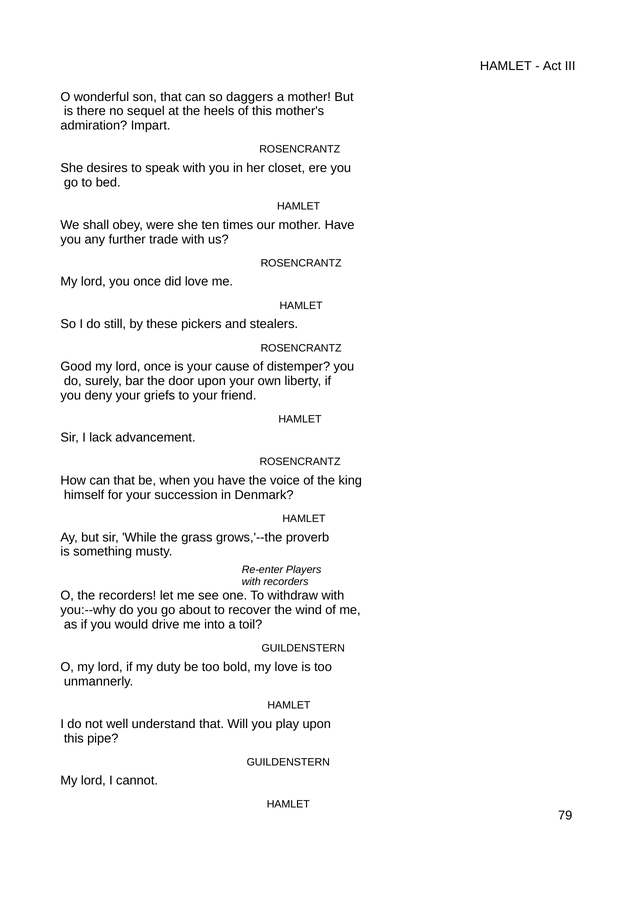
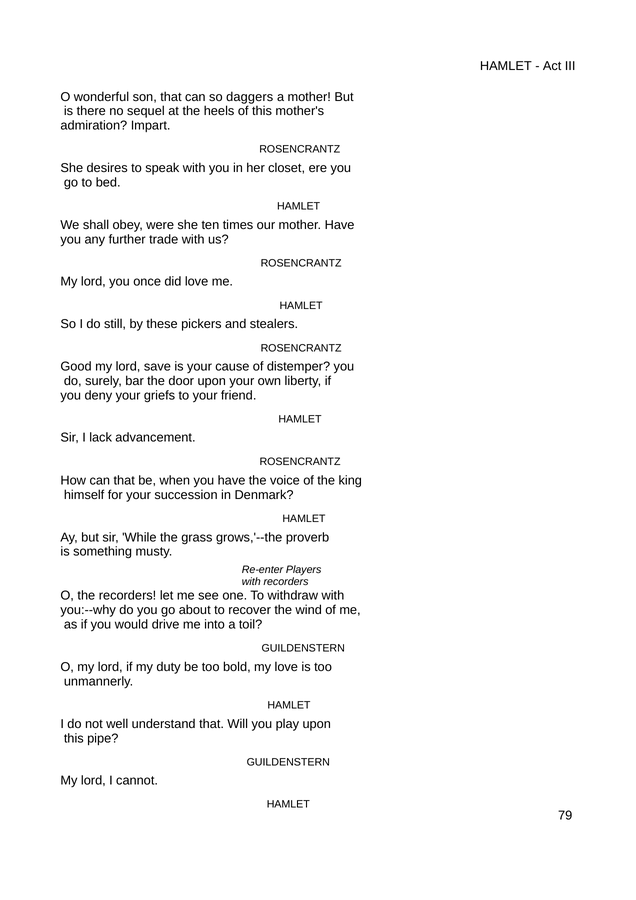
lord once: once -> save (157, 367)
